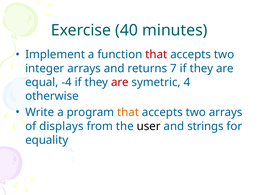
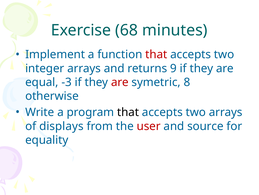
40: 40 -> 68 (127, 30)
7: 7 -> 9 (173, 68)
-4: -4 -> -3 (67, 82)
4: 4 -> 8 (187, 82)
that colour: orange -> black (128, 112)
user colour: black -> red (149, 126)
strings: strings -> source (205, 126)
